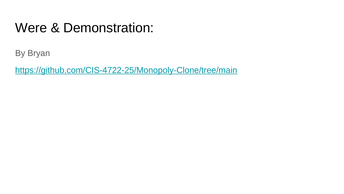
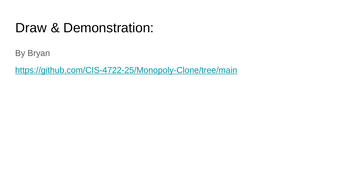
Were: Were -> Draw (31, 28)
